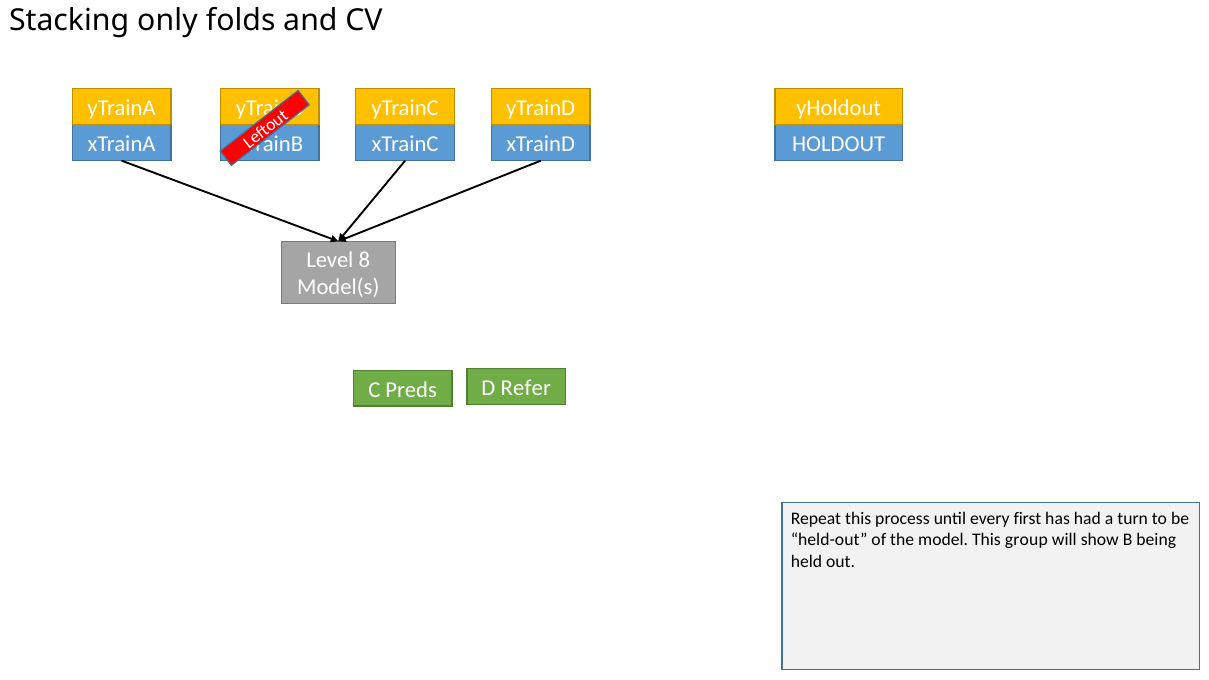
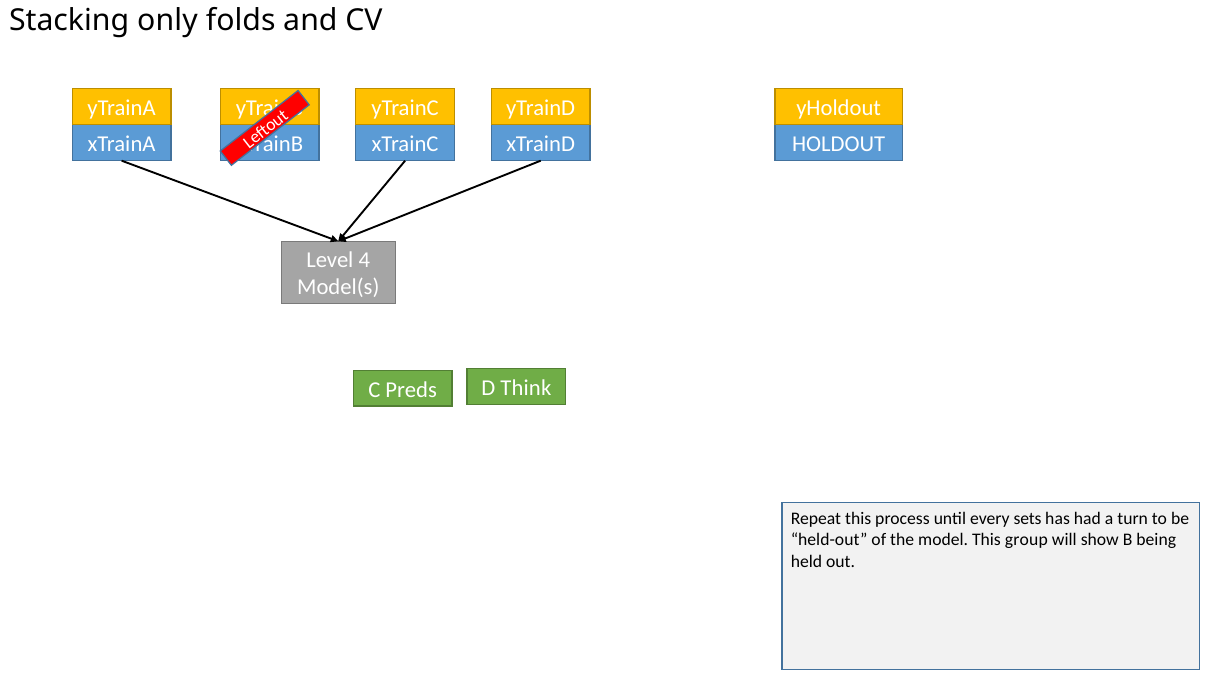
8: 8 -> 4 (364, 260)
Refer: Refer -> Think (526, 388)
first: first -> sets (1027, 519)
